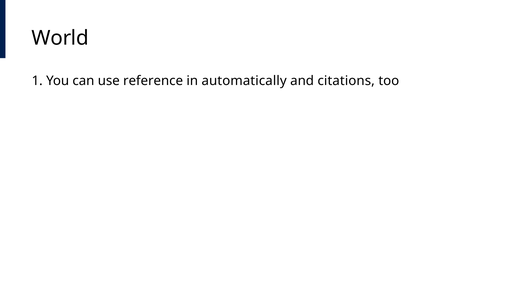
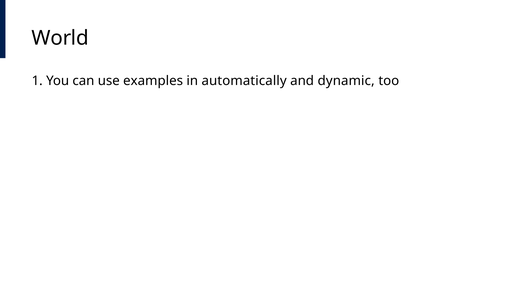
reference: reference -> examples (153, 81)
citations: citations -> dynamic (346, 81)
